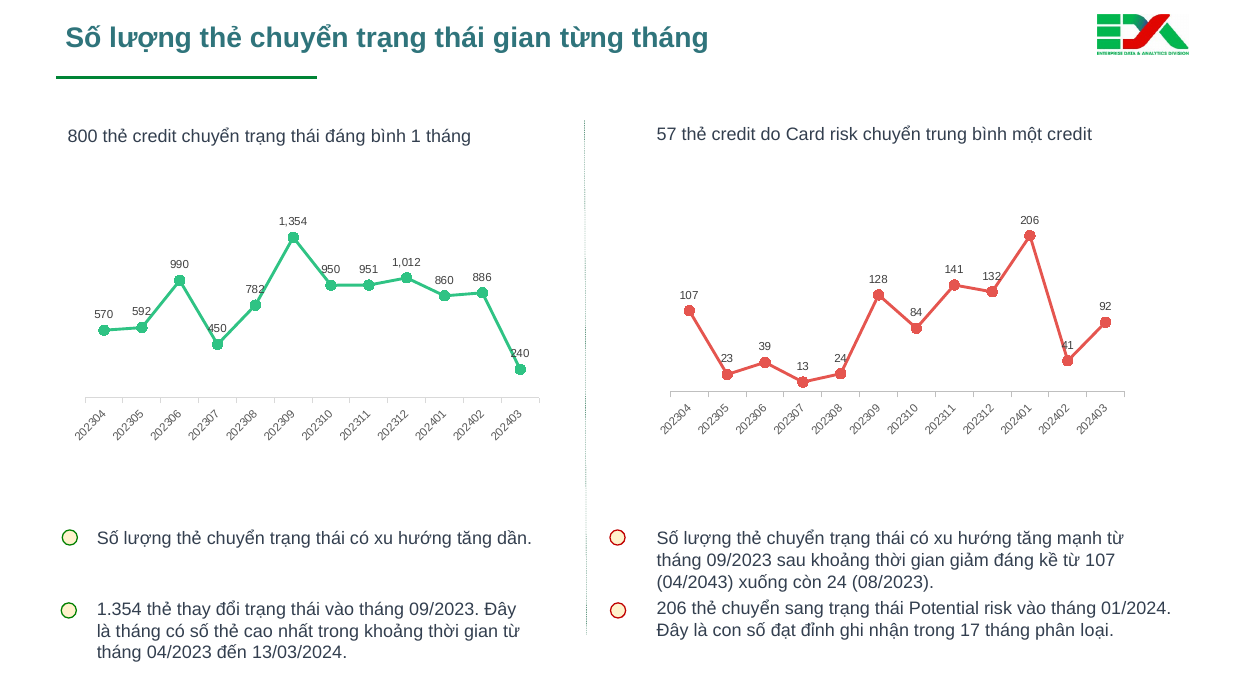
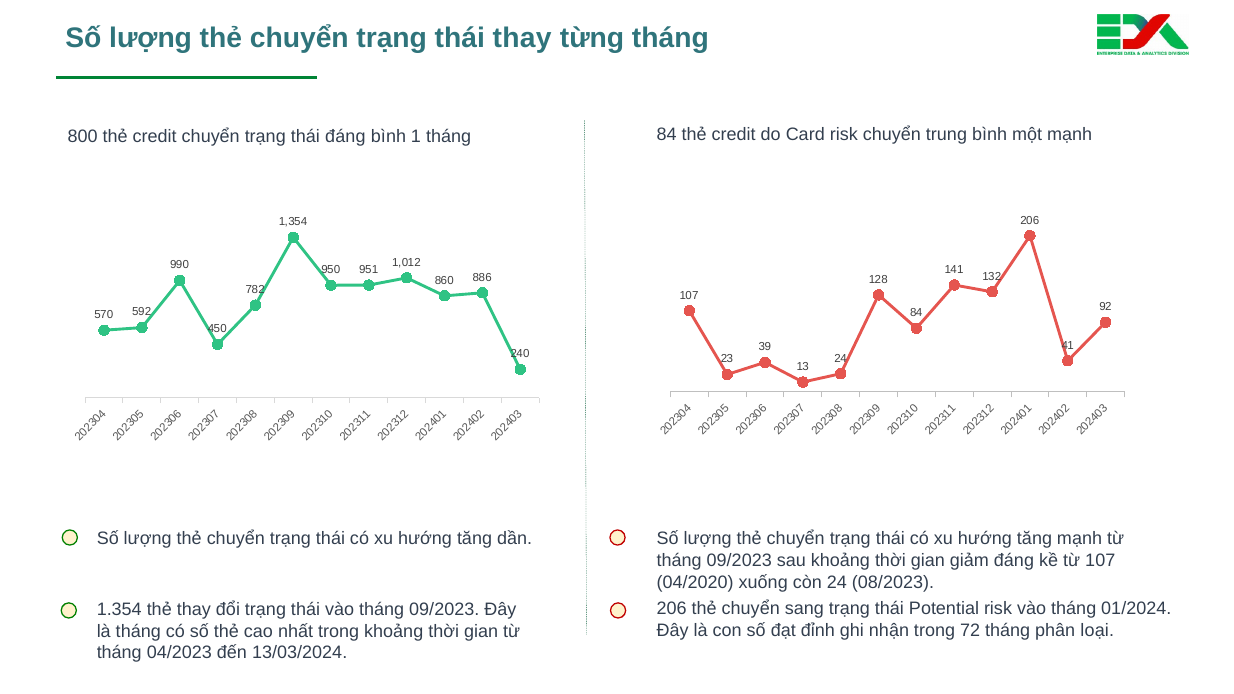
thái gian: gian -> thay (522, 38)
tháng 57: 57 -> 84 (667, 134)
một credit: credit -> mạnh (1070, 134)
04/2043: 04/2043 -> 04/2020 (695, 582)
17: 17 -> 72 (970, 630)
